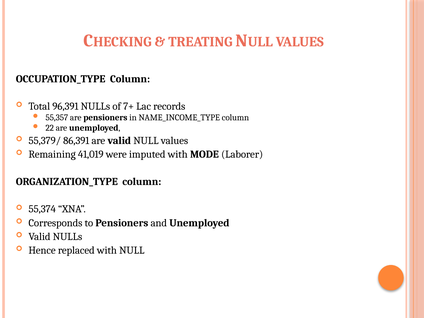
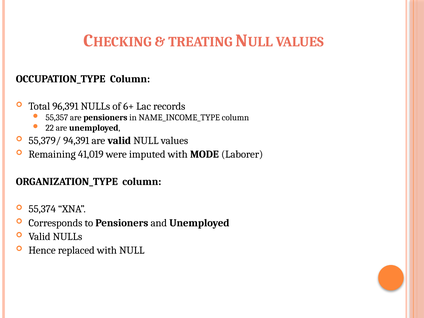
7+: 7+ -> 6+ (129, 106)
86,391: 86,391 -> 94,391 (76, 141)
